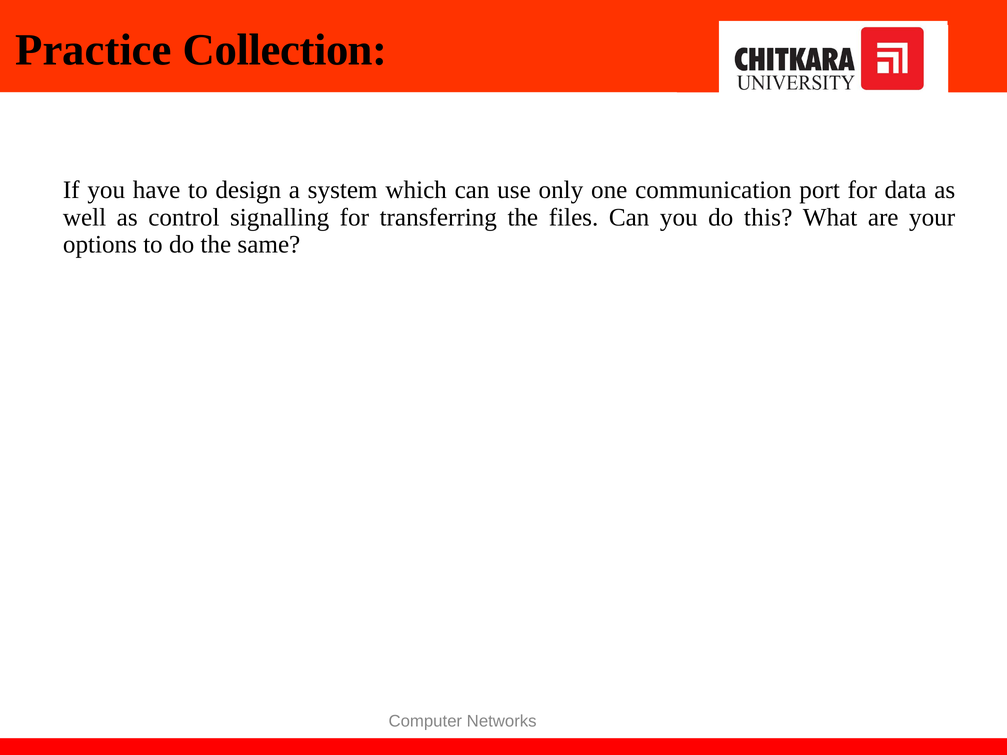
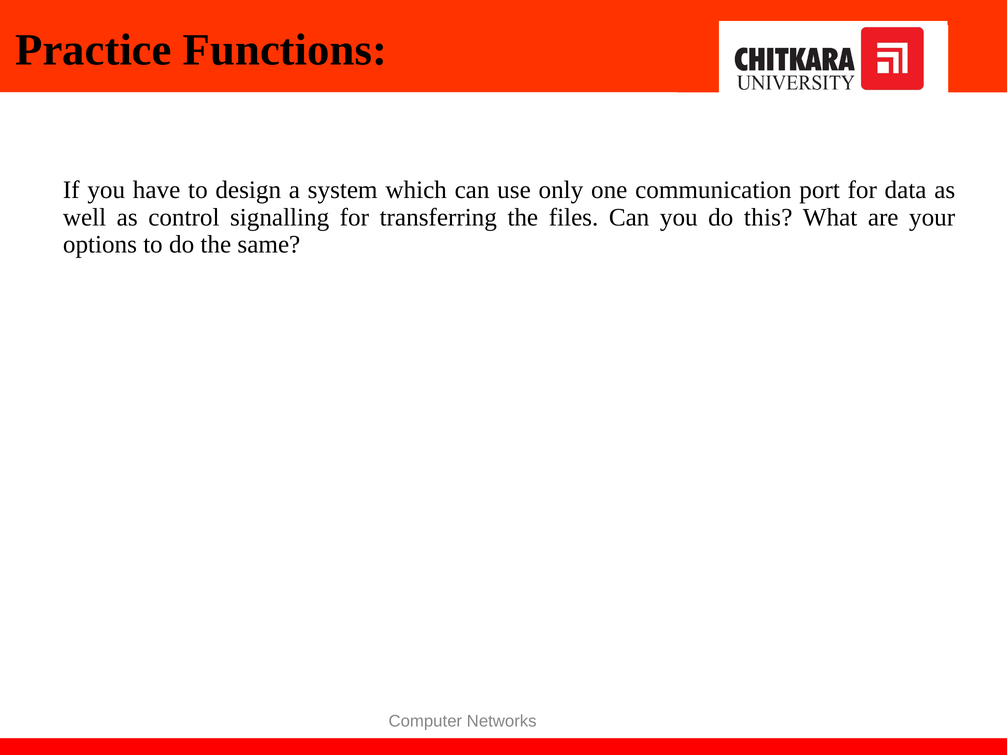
Collection: Collection -> Functions (285, 50)
